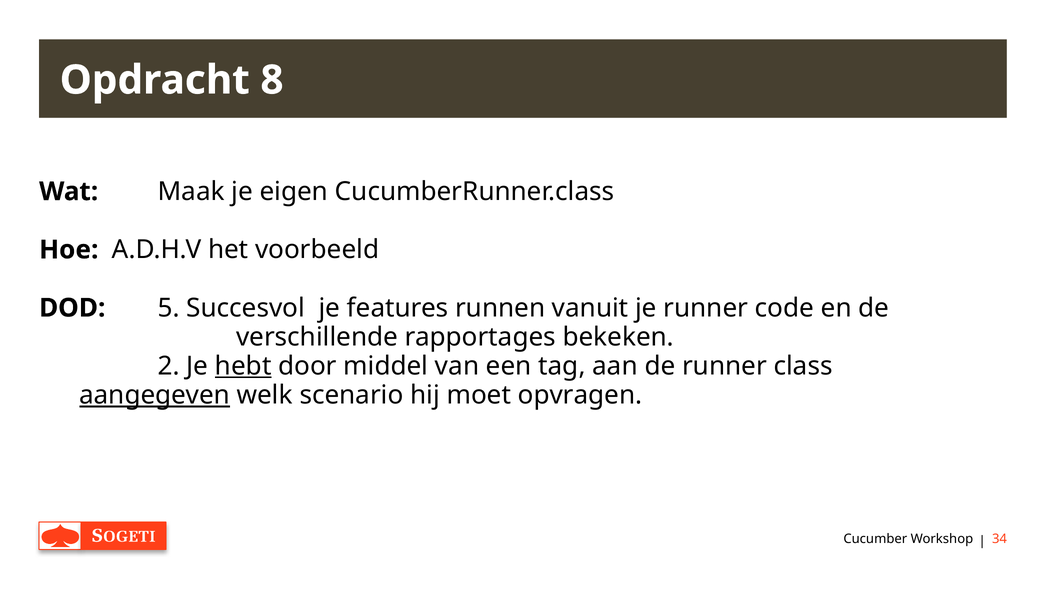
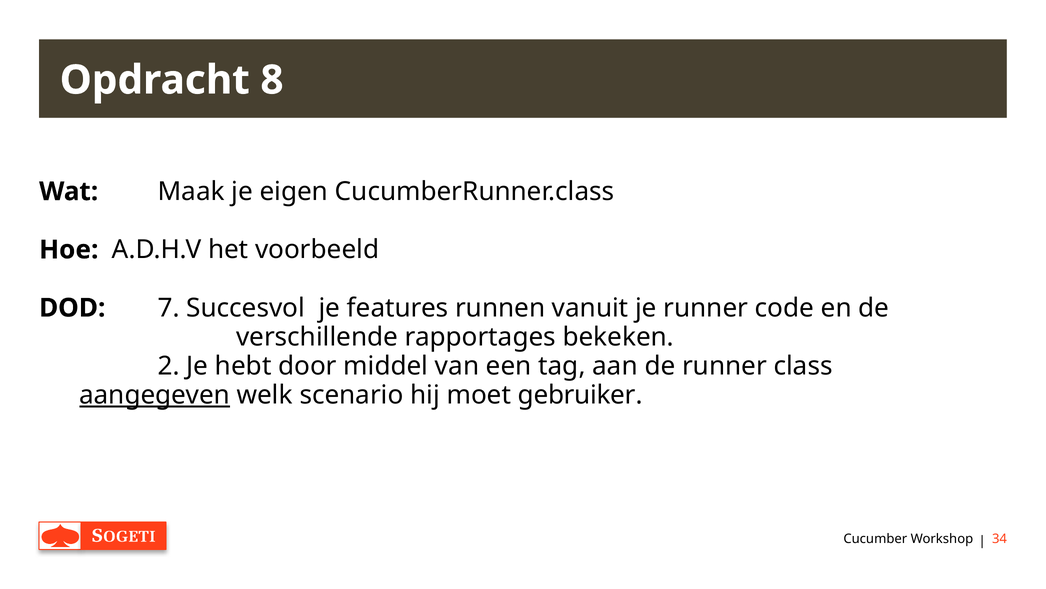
5: 5 -> 7 (169, 308)
hebt underline: present -> none (243, 366)
opvragen: opvragen -> gebruiker (580, 395)
